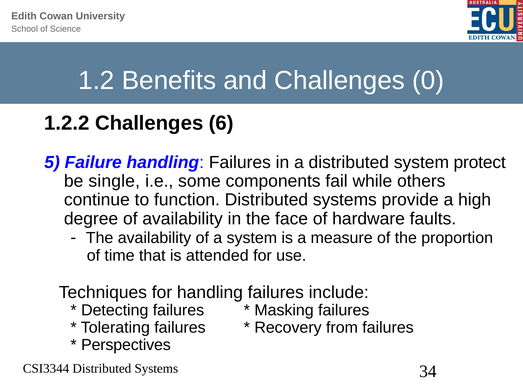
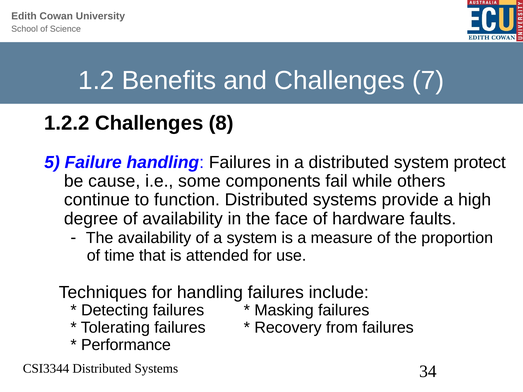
0: 0 -> 7 (428, 81)
6: 6 -> 8 (221, 123)
single: single -> cause (114, 181)
Perspectives: Perspectives -> Performance (126, 345)
